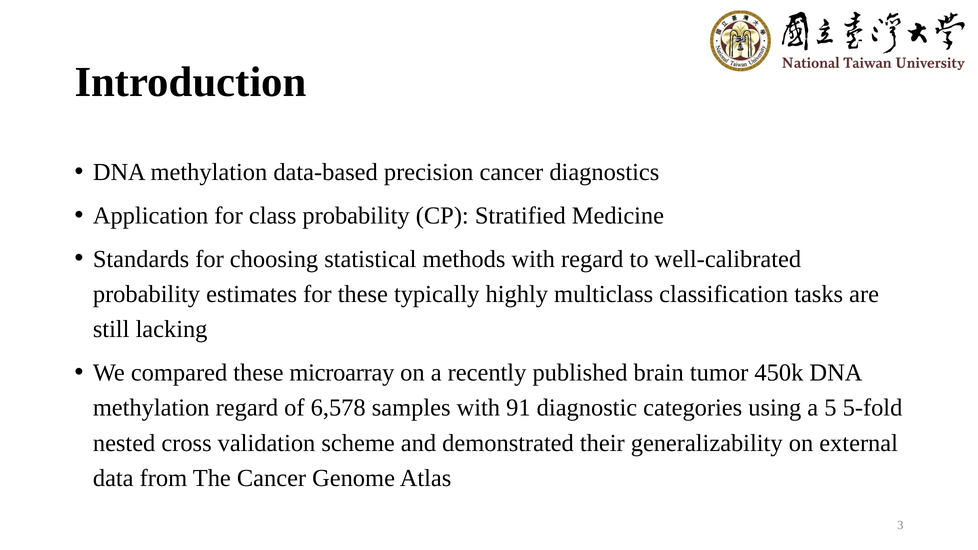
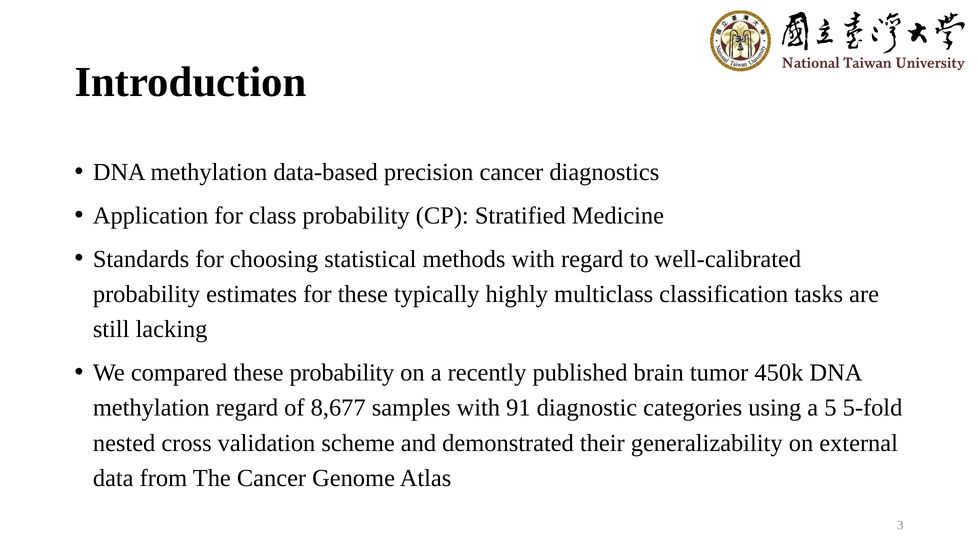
these microarray: microarray -> probability (342, 373)
6,578: 6,578 -> 8,677 (338, 408)
